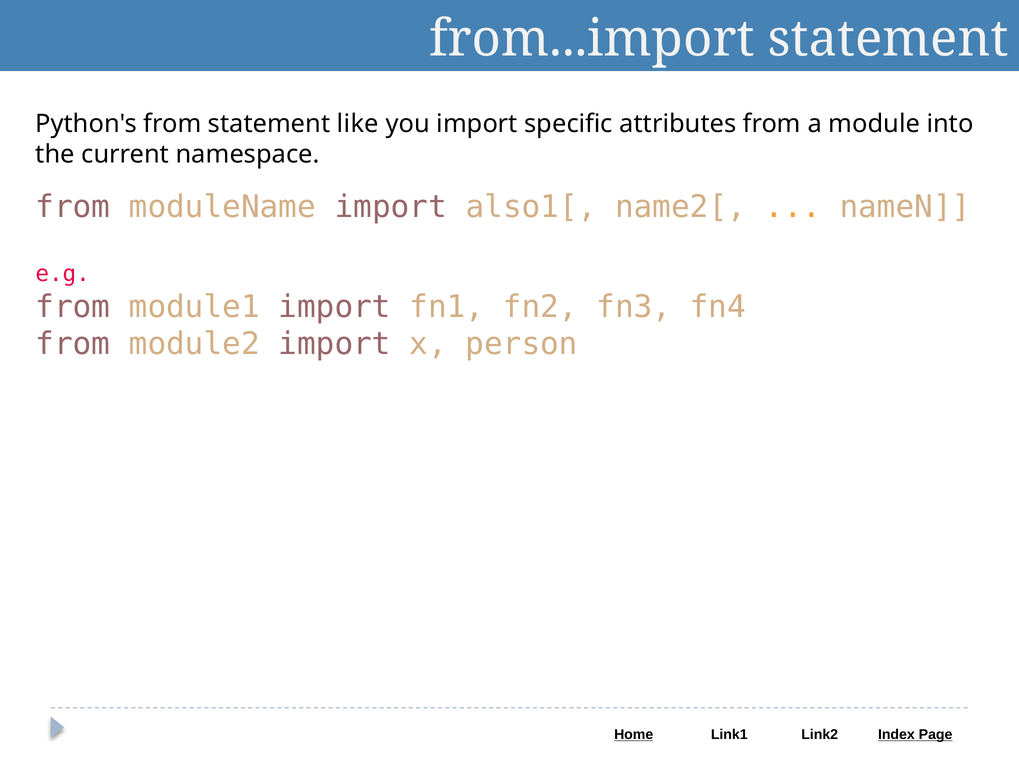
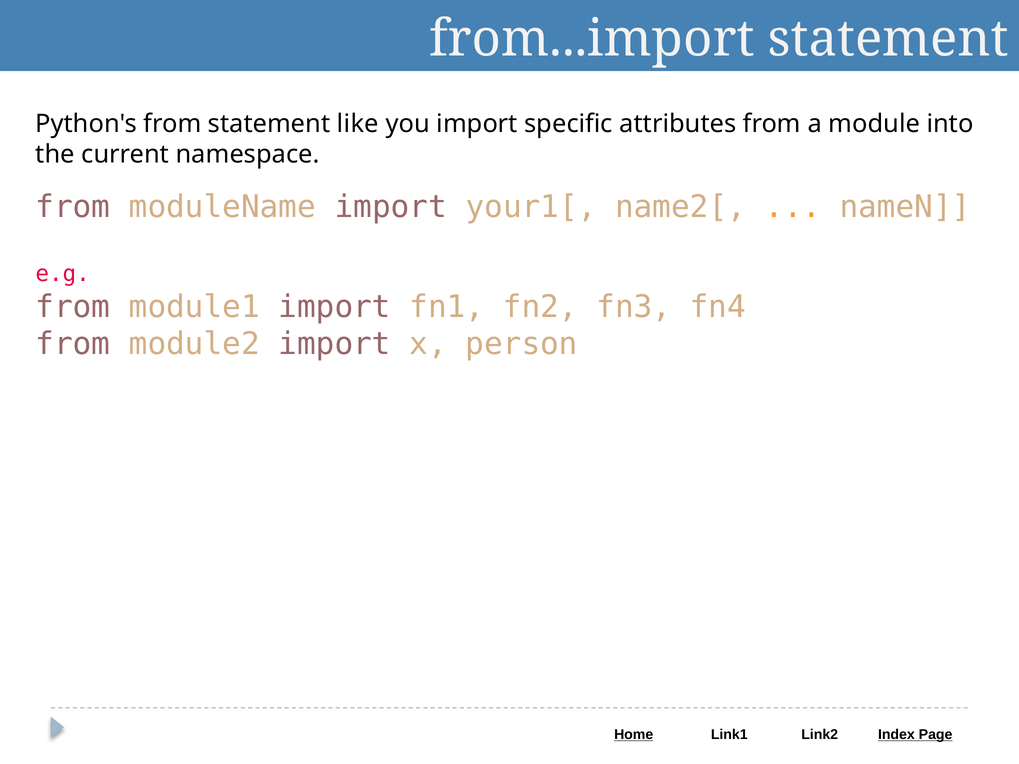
also1[: also1[ -> your1[ (531, 207)
